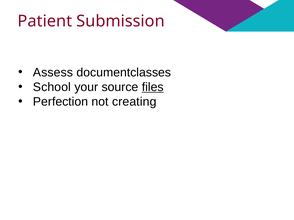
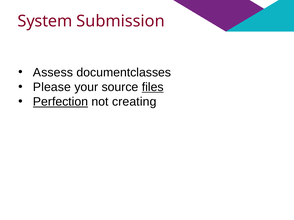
Patient: Patient -> System (45, 21)
School: School -> Please (52, 87)
Perfection underline: none -> present (61, 102)
